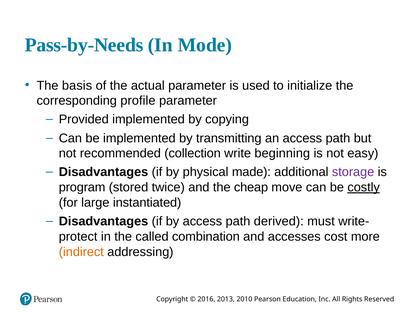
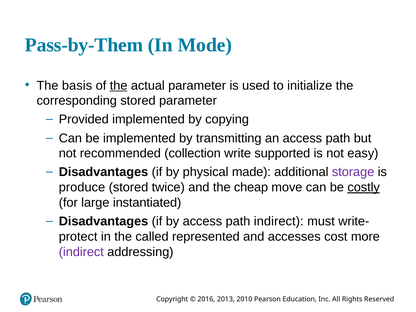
Pass-by-Needs: Pass-by-Needs -> Pass-by-Them (84, 45)
the underline: none -> present (119, 85)
corresponding profile: profile -> stored (138, 101)
beginning: beginning -> supported (282, 153)
program: program -> produce (82, 187)
path derived: derived -> indirect (279, 221)
combination: combination -> represented (206, 237)
indirect colour: orange -> purple (81, 252)
